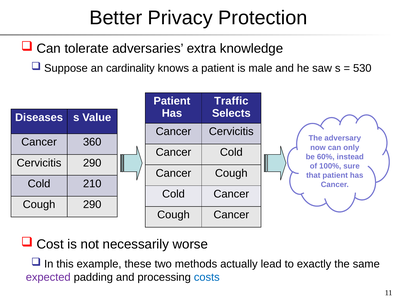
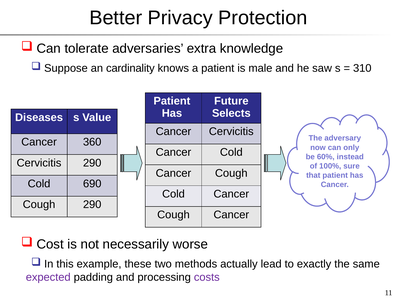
530: 530 -> 310 (362, 68)
Traffic: Traffic -> Future (231, 101)
210: 210 -> 690 (92, 184)
costs colour: blue -> purple (207, 277)
